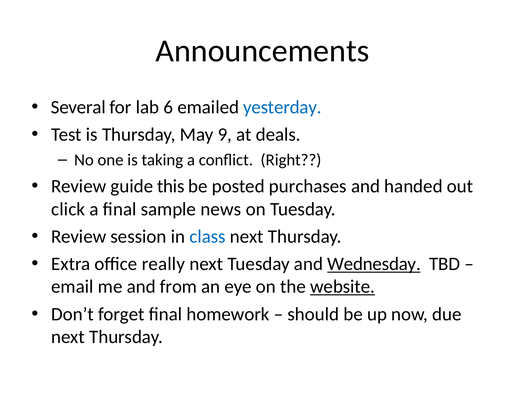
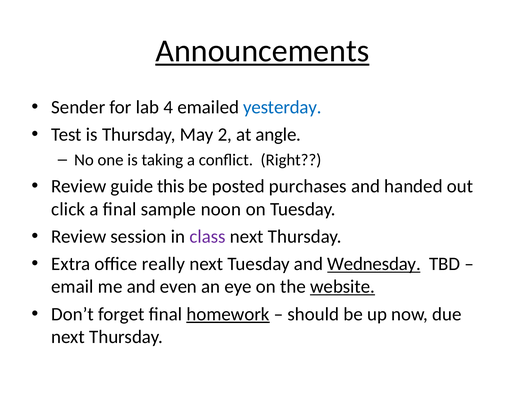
Announcements underline: none -> present (262, 51)
Several: Several -> Sender (78, 107)
6: 6 -> 4 (168, 107)
9: 9 -> 2 (225, 135)
deals: deals -> angle (278, 135)
news: news -> noon (221, 209)
class colour: blue -> purple (207, 236)
from: from -> even (178, 287)
homework underline: none -> present (228, 314)
